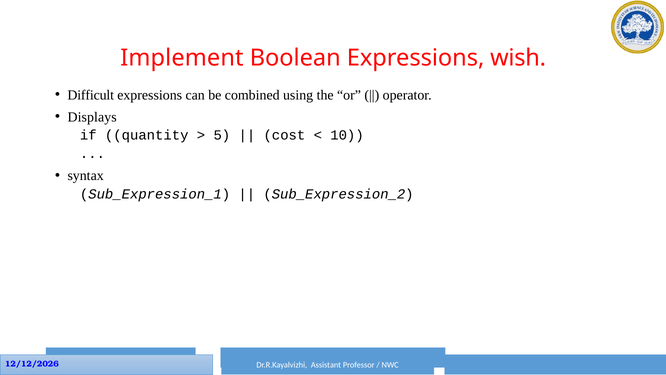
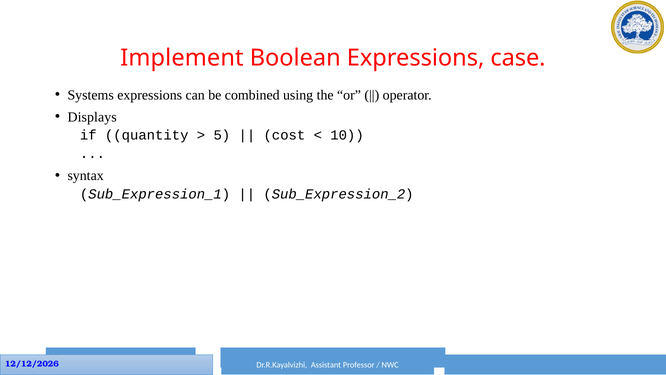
wish: wish -> case (518, 58)
Difficult: Difficult -> Systems (91, 95)
